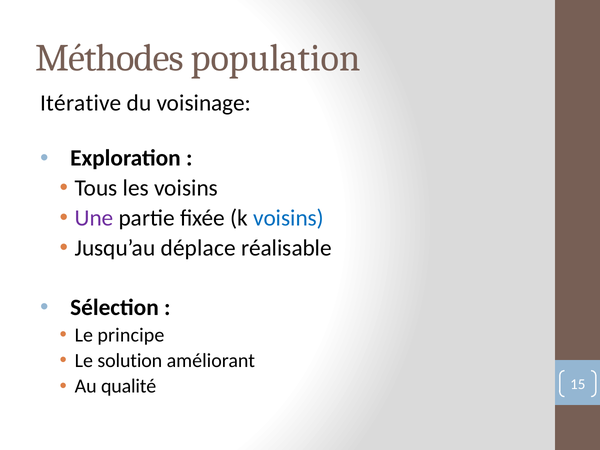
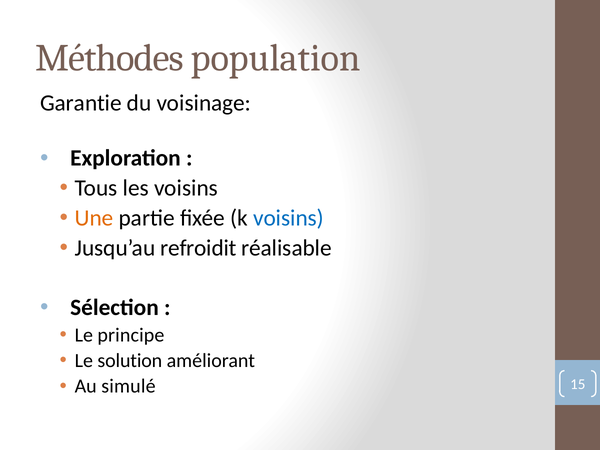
Itérative: Itérative -> Garantie (81, 103)
Une colour: purple -> orange (94, 218)
déplace: déplace -> refroidit (198, 248)
qualité: qualité -> simulé (128, 386)
